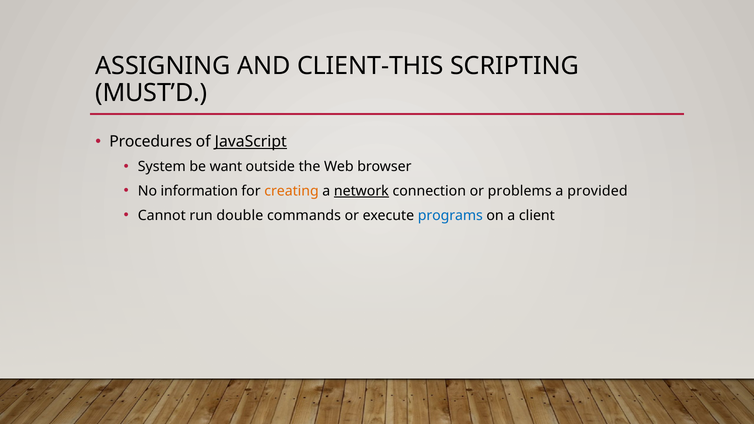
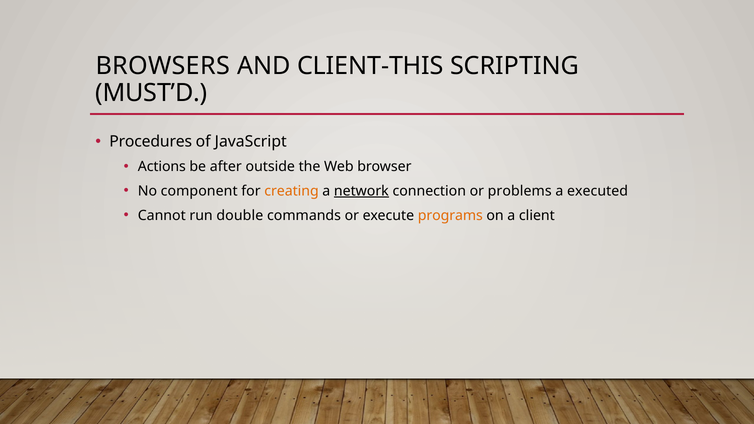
ASSIGNING: ASSIGNING -> BROWSERS (163, 66)
JavaScript underline: present -> none (251, 142)
System: System -> Actions (162, 167)
want: want -> after (226, 167)
information: information -> component (199, 191)
provided: provided -> executed (598, 191)
programs colour: blue -> orange (450, 215)
